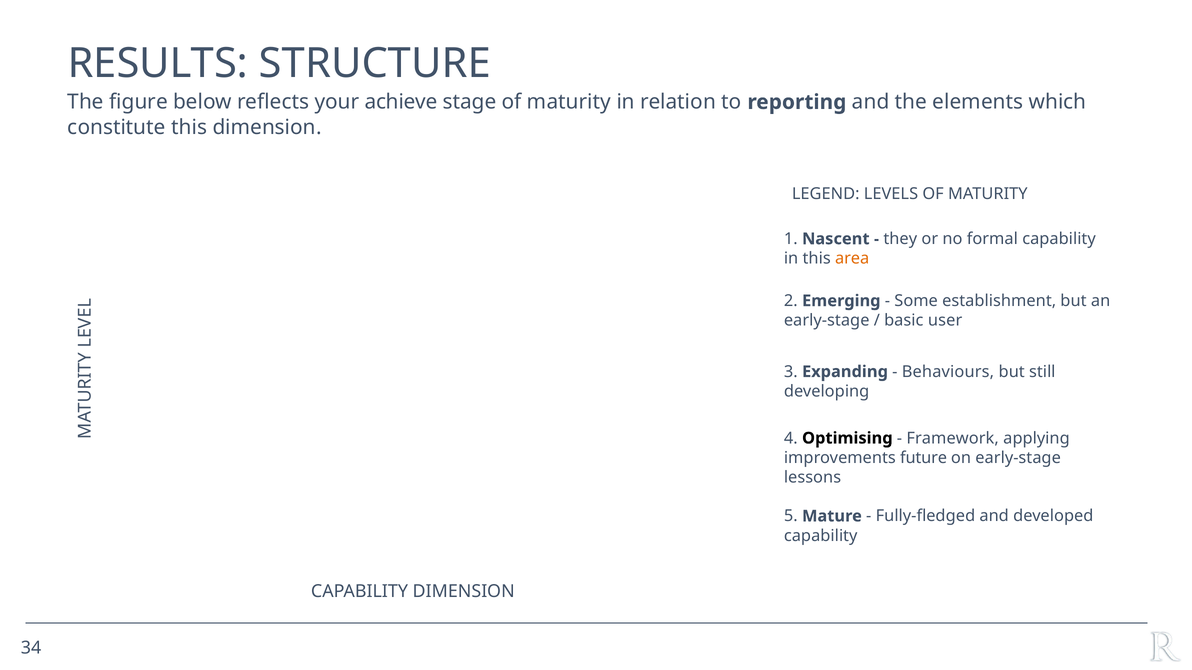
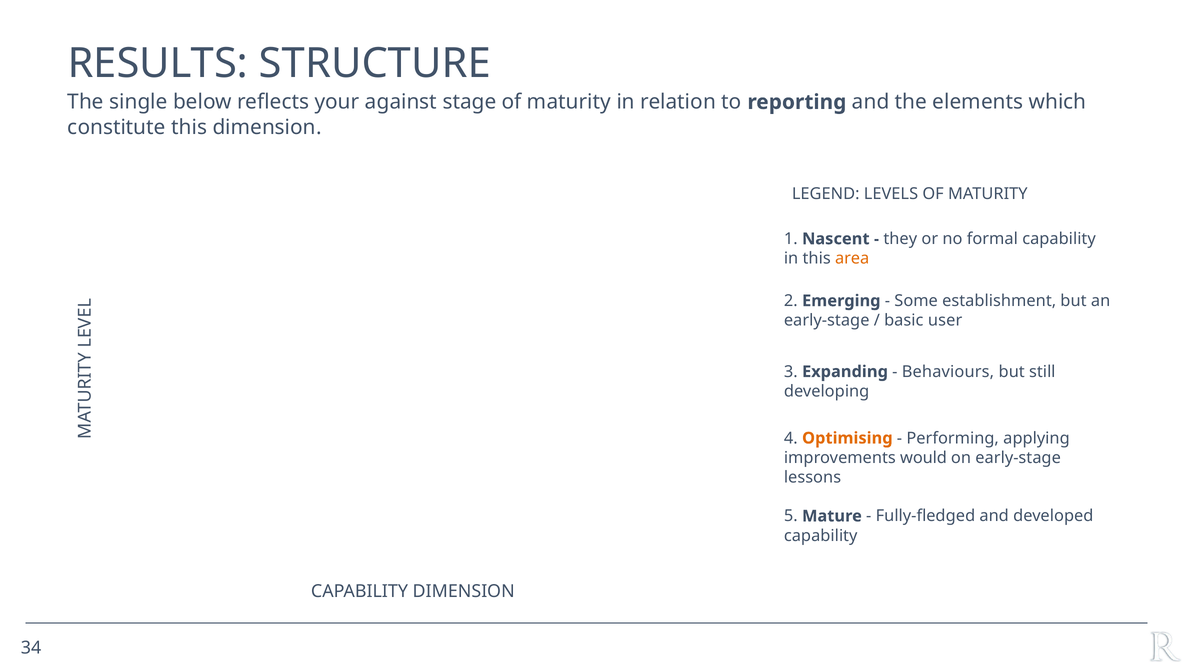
figure: figure -> single (138, 102)
achieve: achieve -> against (401, 102)
Optimising colour: black -> orange (847, 438)
Framework: Framework -> Performing (953, 438)
future: future -> would (924, 458)
